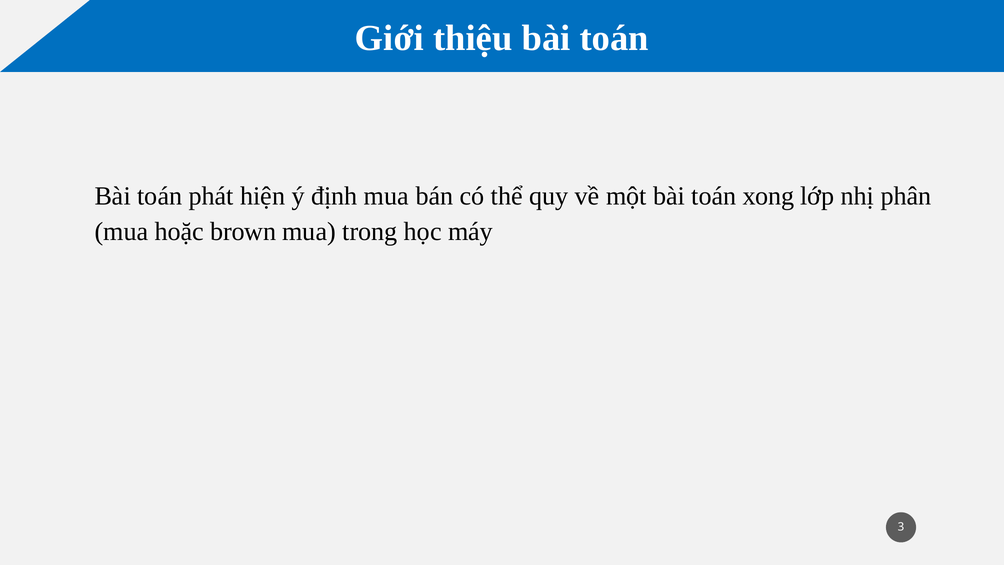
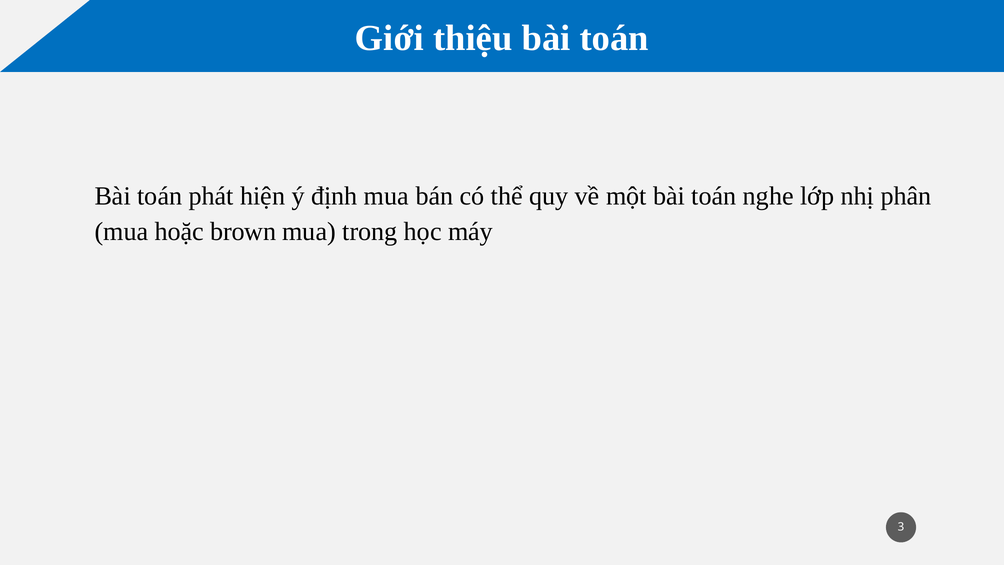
xong: xong -> nghe (768, 196)
